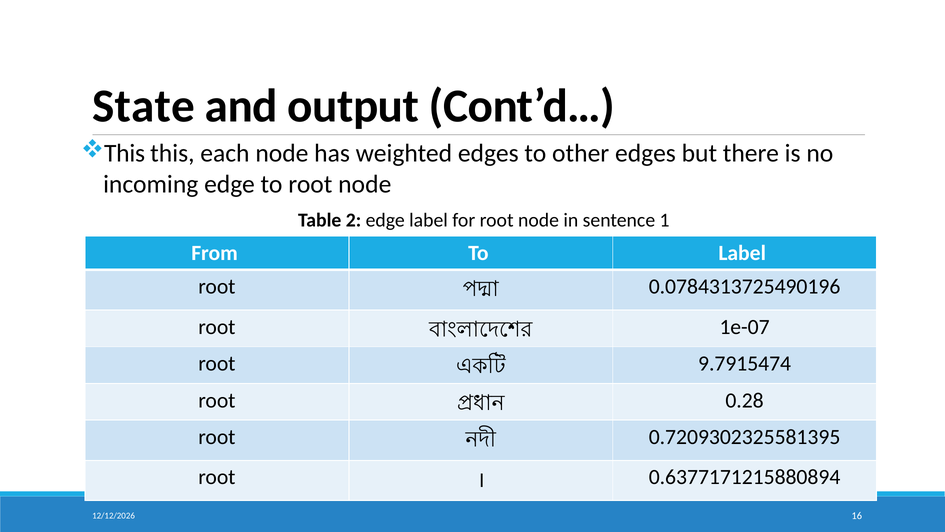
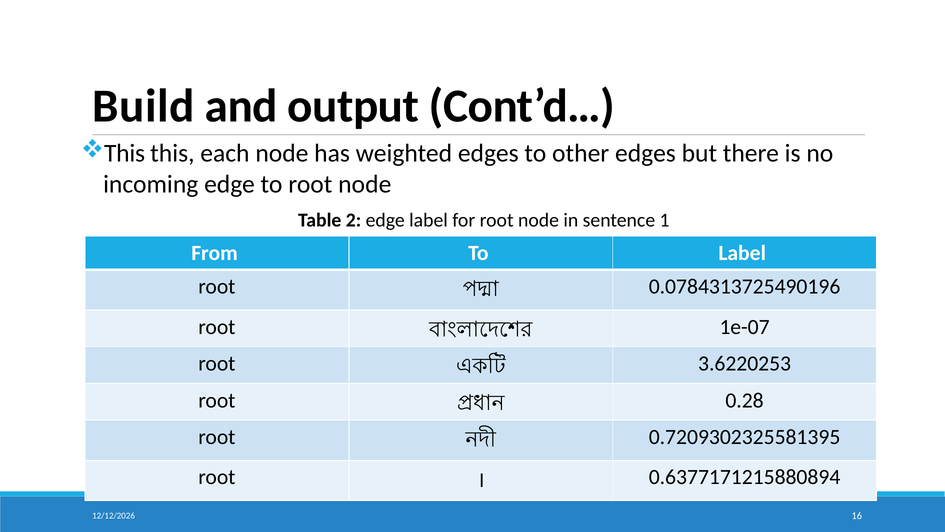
State: State -> Build (143, 106)
9.7915474: 9.7915474 -> 3.6220253 (745, 363)
